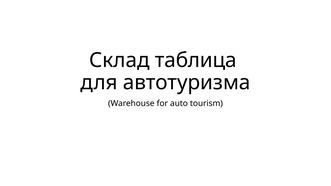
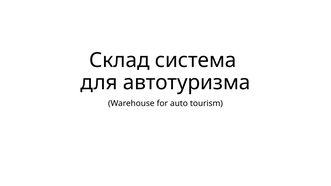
таблица: таблица -> система (196, 60)
